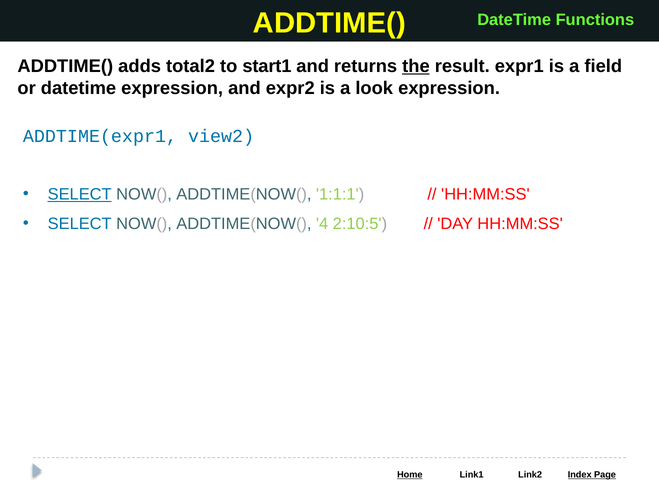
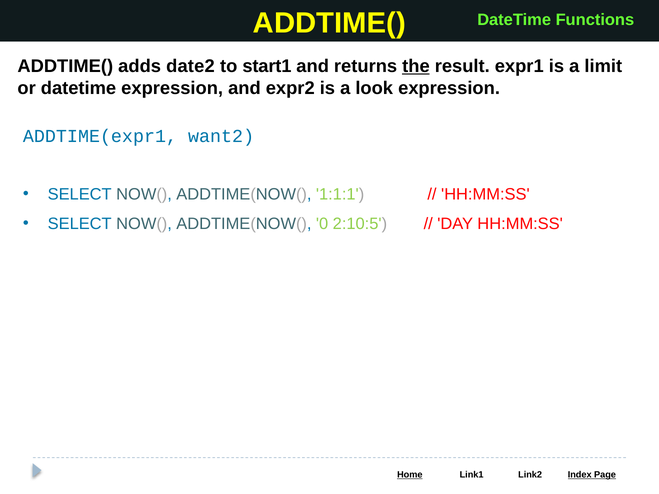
total2: total2 -> date2 (190, 66)
field: field -> limit (603, 66)
view2: view2 -> want2 (221, 136)
SELECT underline: present -> none (80, 194)
4: 4 -> 0 (322, 224)
